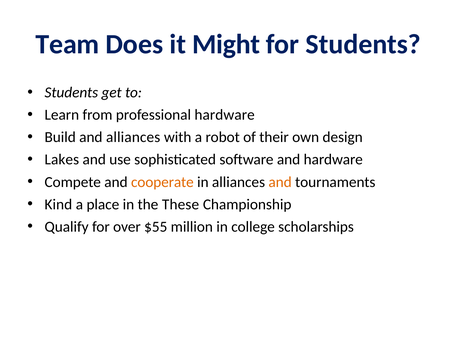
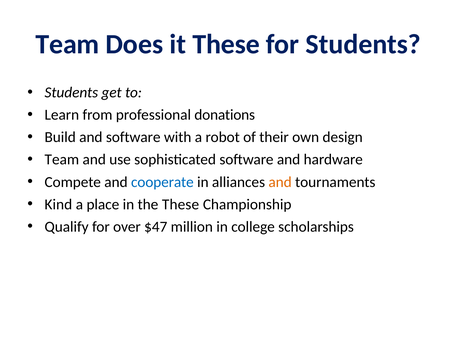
it Might: Might -> These (226, 44)
professional hardware: hardware -> donations (225, 115)
and alliances: alliances -> software (133, 137)
Lakes: Lakes -> Team (62, 160)
cooperate colour: orange -> blue (162, 182)
$55: $55 -> $47 (156, 227)
